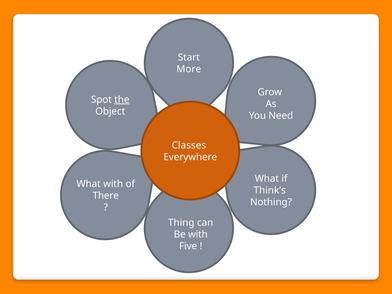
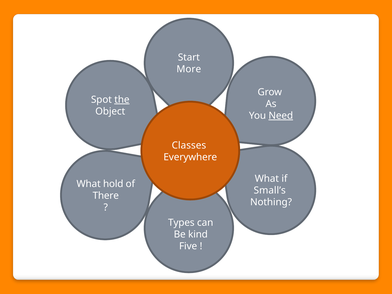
Need underline: none -> present (281, 116)
What with: with -> hold (113, 184)
Think’s: Think’s -> Small’s (270, 190)
Thing: Thing -> Types (181, 223)
Be with: with -> kind (198, 234)
